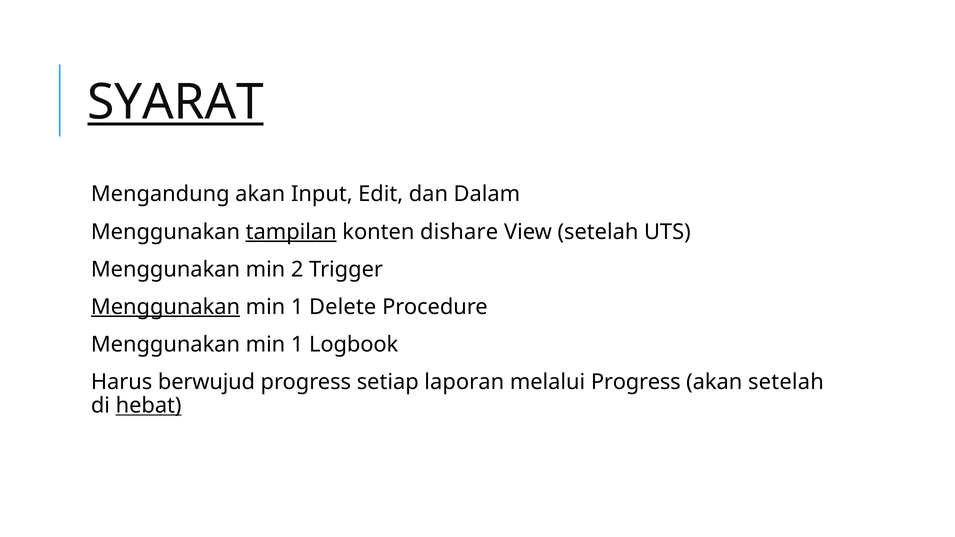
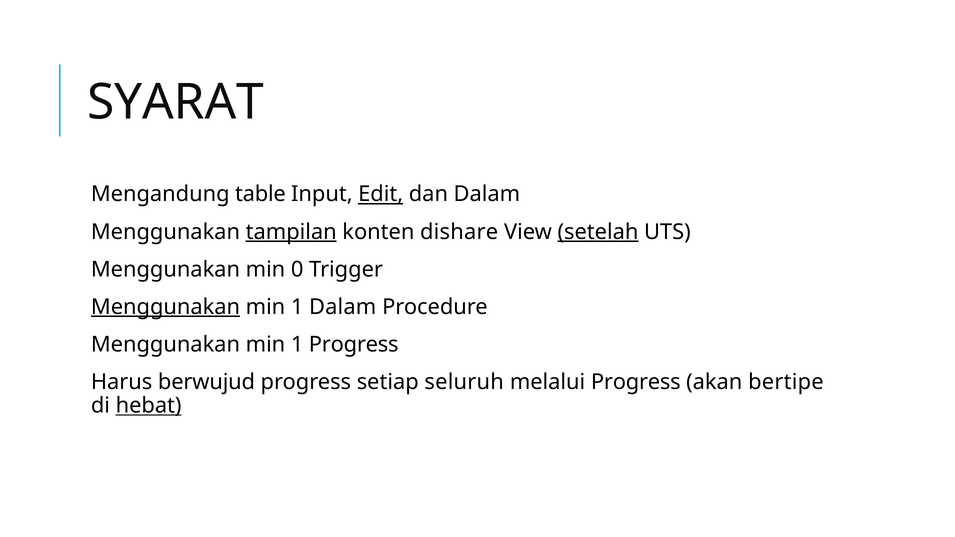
SYARAT underline: present -> none (176, 102)
Mengandung akan: akan -> table (260, 194)
Edit underline: none -> present (381, 194)
setelah underline: none -> present (598, 232)
2: 2 -> 0 (297, 269)
1 Delete: Delete -> Dalam (343, 307)
1 Logbook: Logbook -> Progress (354, 345)
laporan: laporan -> seluruh (464, 382)
akan setelah: setelah -> bertipe (786, 382)
